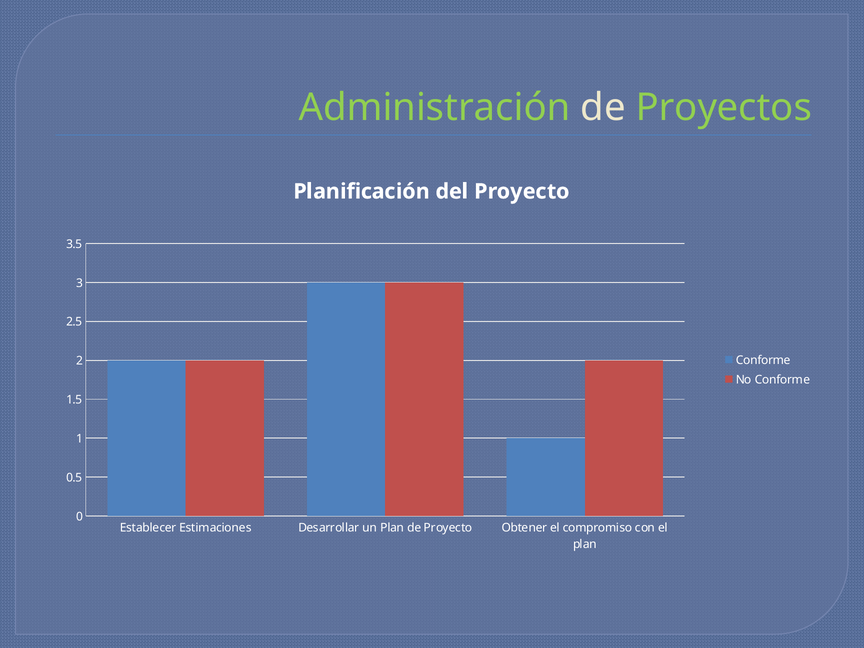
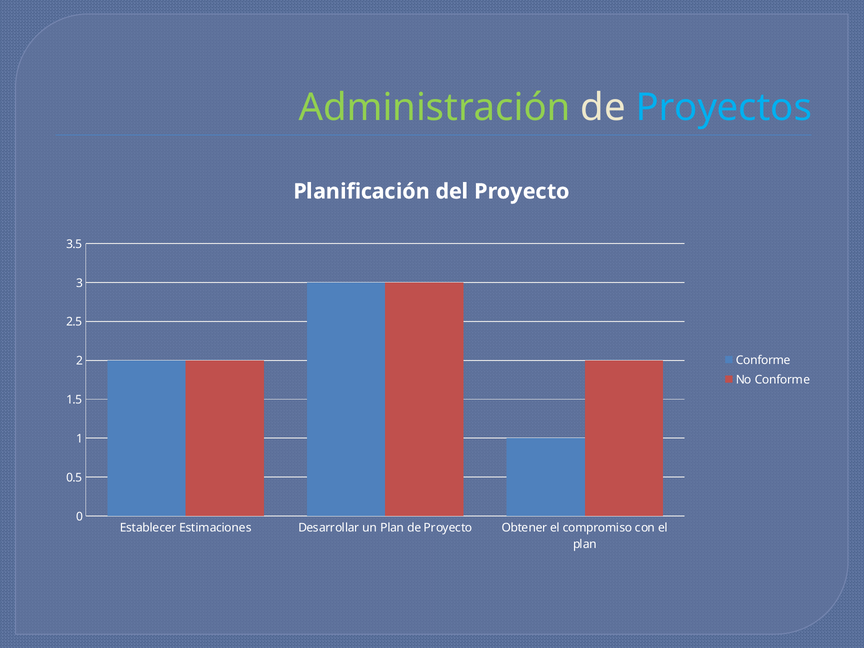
Proyectos colour: light green -> light blue (724, 107)
